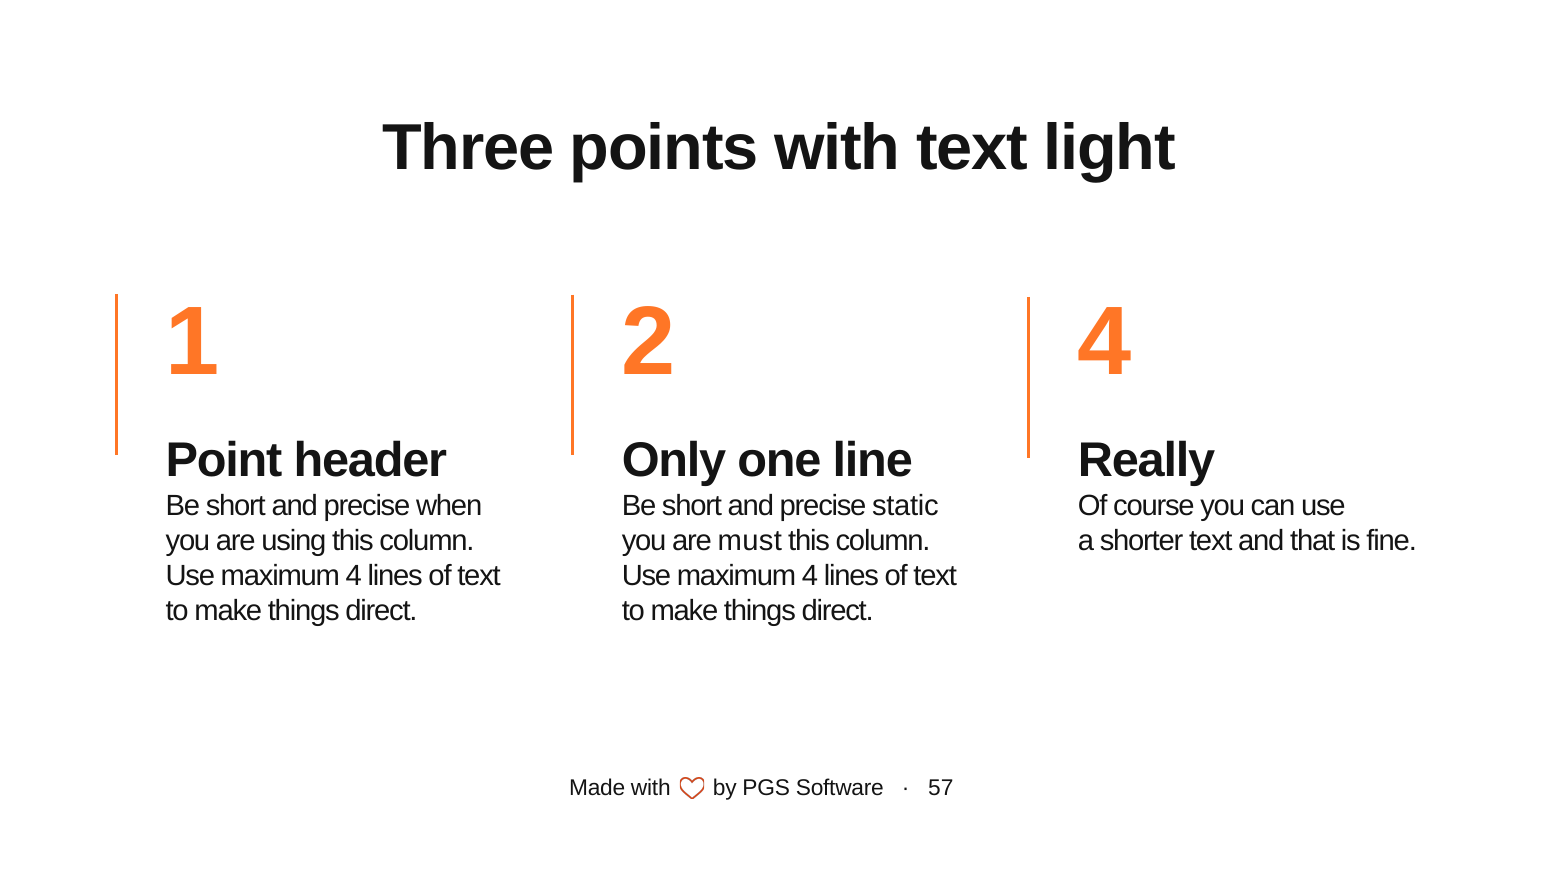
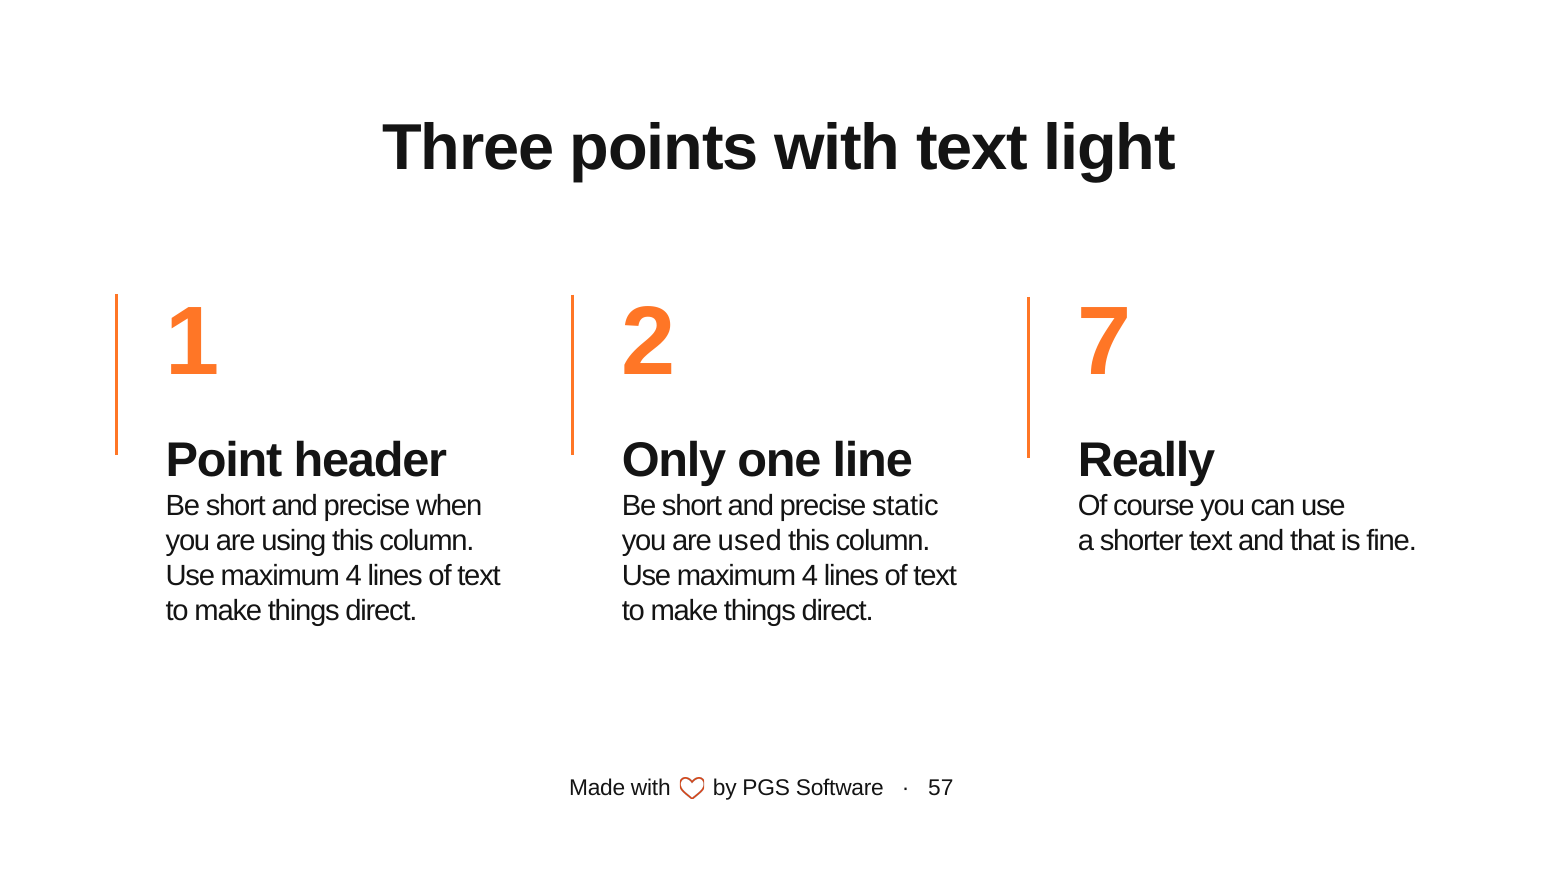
2 4: 4 -> 7 (1105, 342)
must: must -> used (750, 541)
